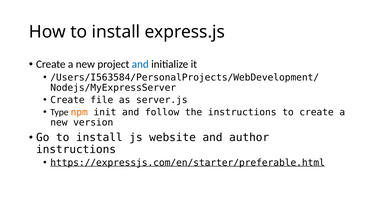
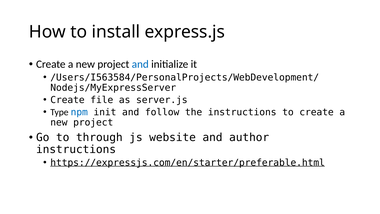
npm colour: orange -> blue (79, 112)
version: version -> project (93, 122)
Go to install: install -> through (99, 137)
